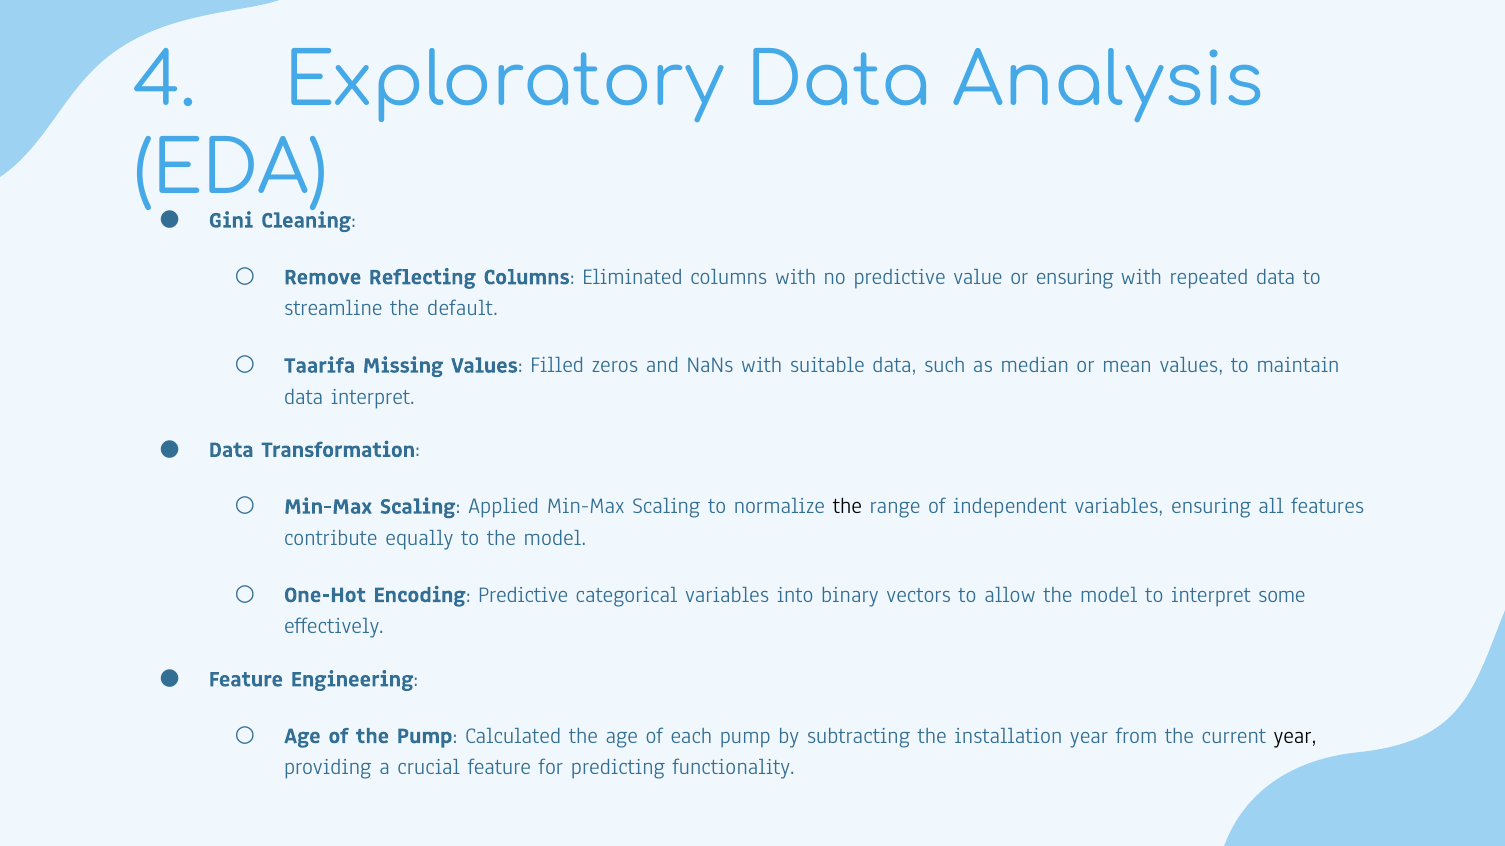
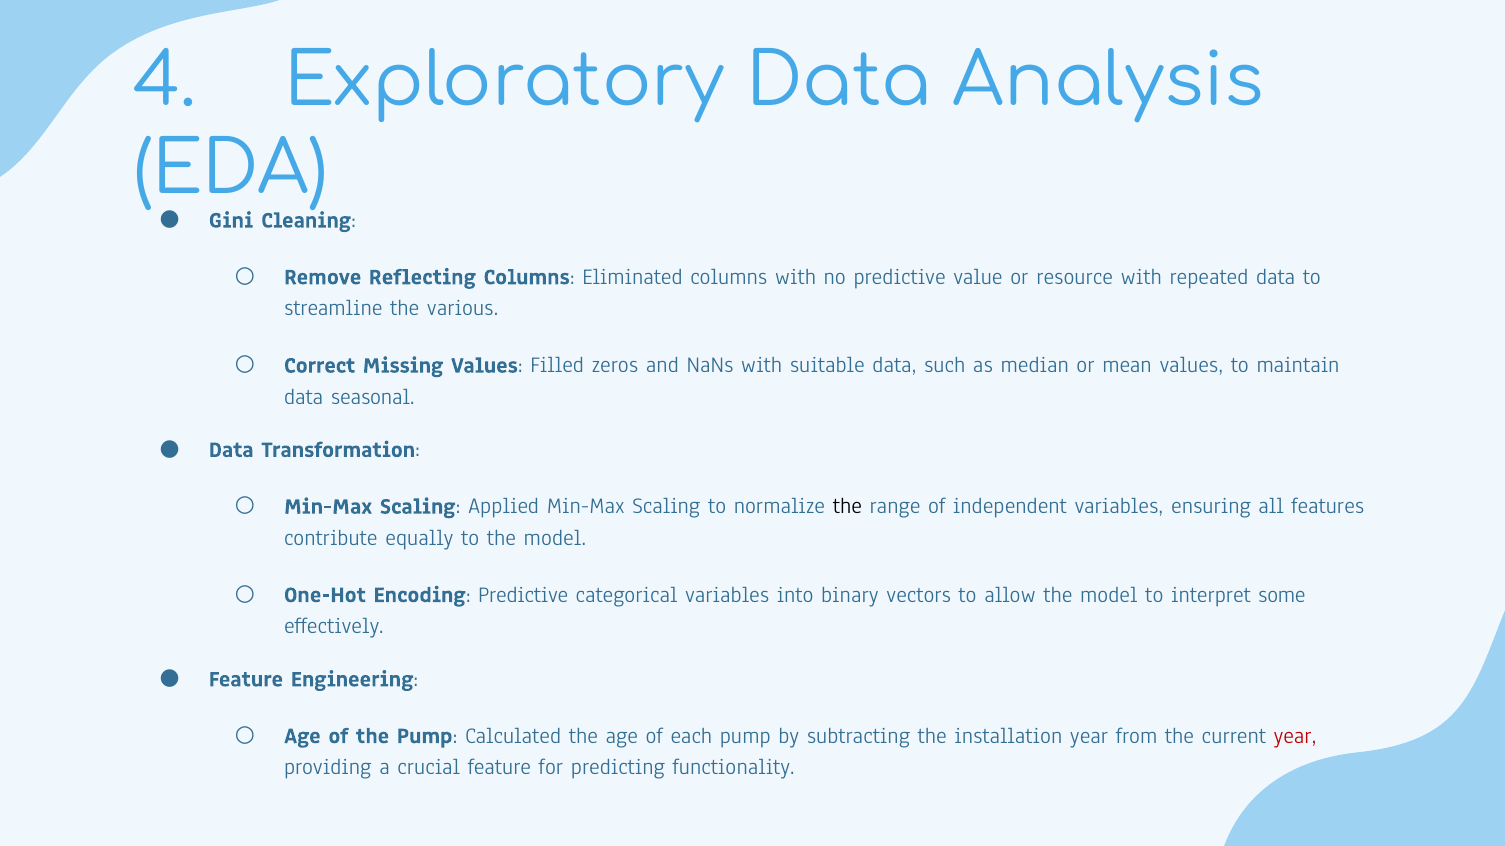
or ensuring: ensuring -> resource (1075, 277)
default: default -> various (463, 309)
Taarifa: Taarifa -> Correct (320, 365)
data interpret: interpret -> seasonal (373, 397)
year colour: black -> red (1295, 736)
